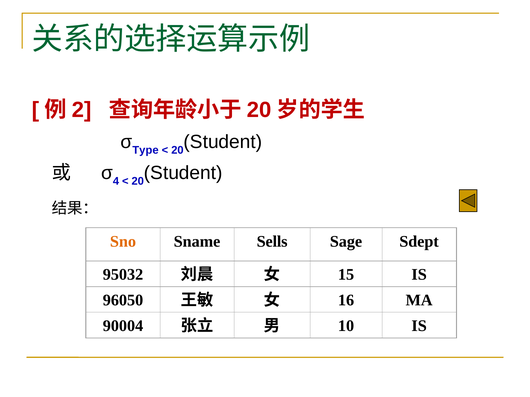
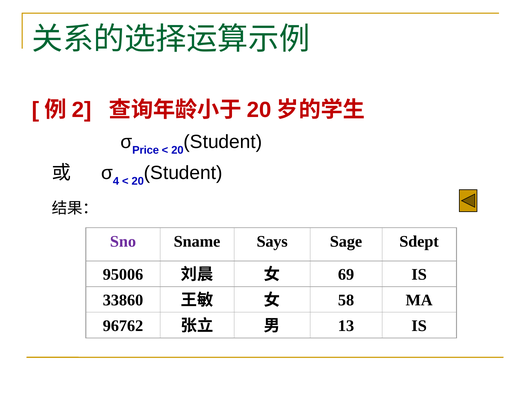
Type: Type -> Price (146, 150)
Sno colour: orange -> purple (123, 242)
Sells: Sells -> Says (272, 242)
95032: 95032 -> 95006 (123, 275)
15: 15 -> 69 (346, 275)
96050: 96050 -> 33860 (123, 301)
16: 16 -> 58 (346, 301)
90004: 90004 -> 96762 (123, 326)
10: 10 -> 13 (346, 326)
